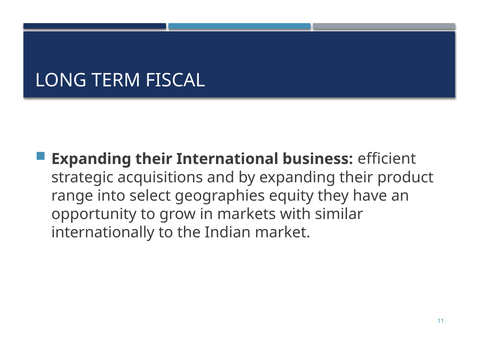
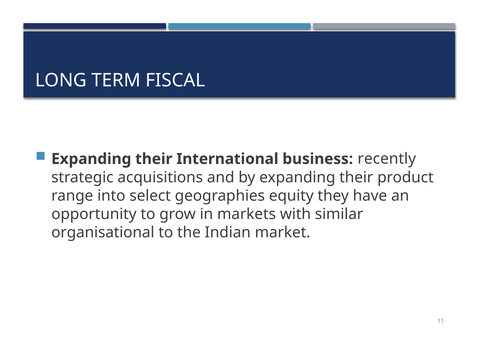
efficient: efficient -> recently (387, 159)
internationally: internationally -> organisational (103, 233)
